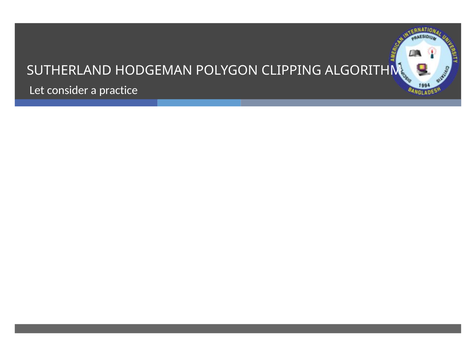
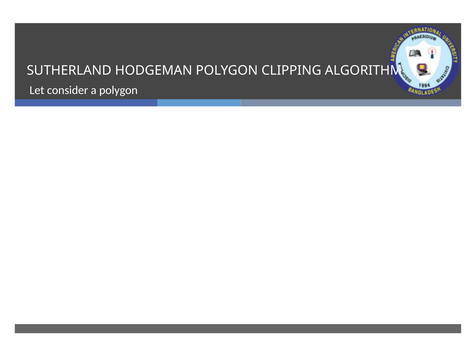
a practice: practice -> polygon (118, 90)
